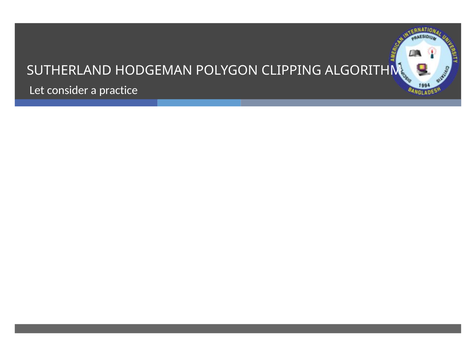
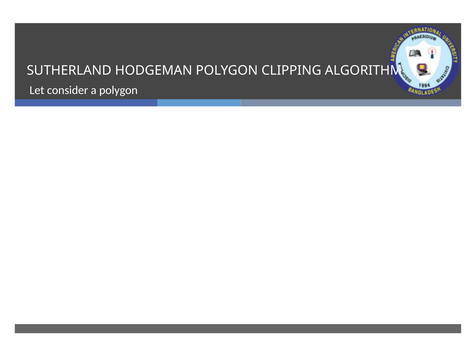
a practice: practice -> polygon (118, 90)
